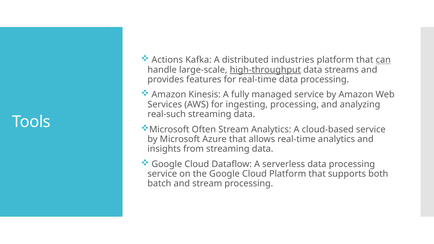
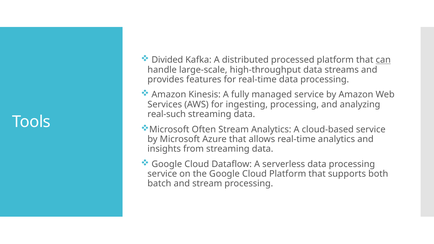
Actions: Actions -> Divided (167, 60)
industries: industries -> processed (293, 60)
high-throughput underline: present -> none (265, 70)
